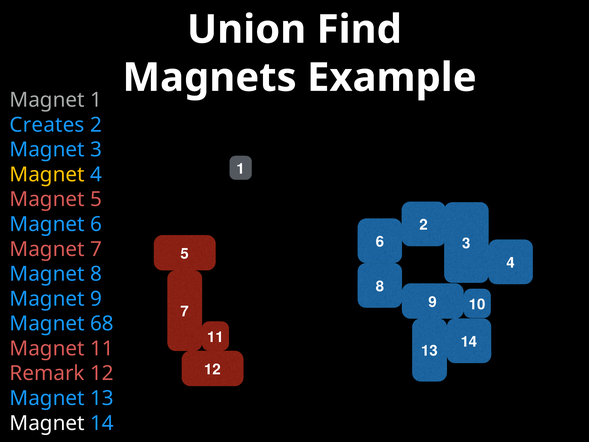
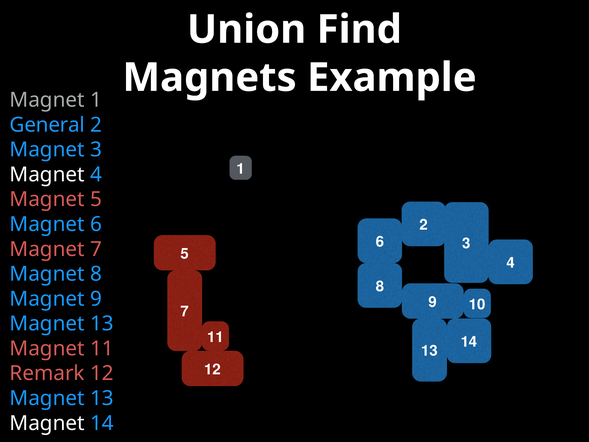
Creates: Creates -> General (47, 125)
Magnet colour: yellow -> white (47, 174)
68: 68 -> 13 (102, 324)
